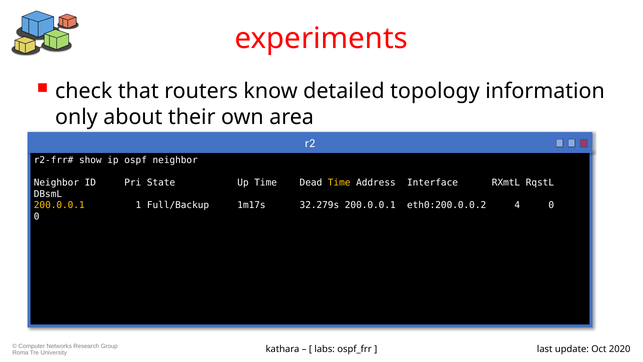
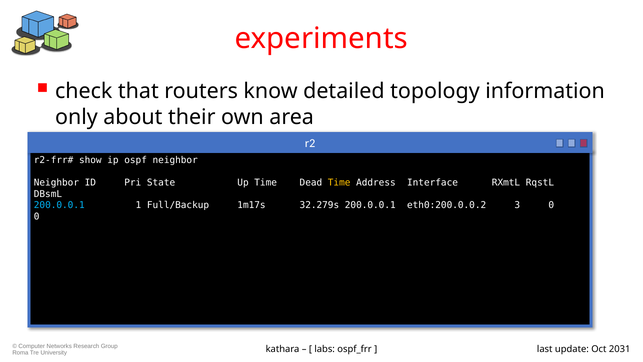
200.0.0.1 colour: yellow -> light blue (59, 205)
4: 4 -> 3 (517, 205)
2020: 2020 -> 2031 (620, 349)
